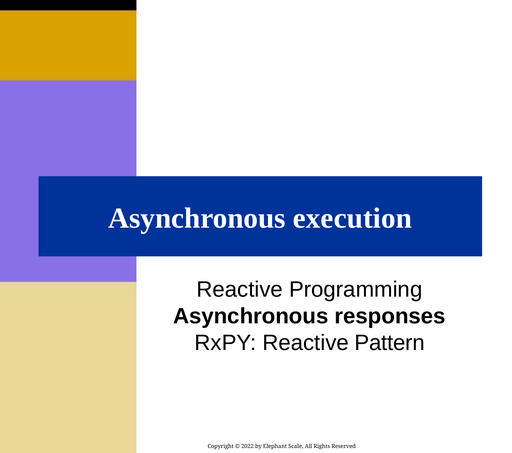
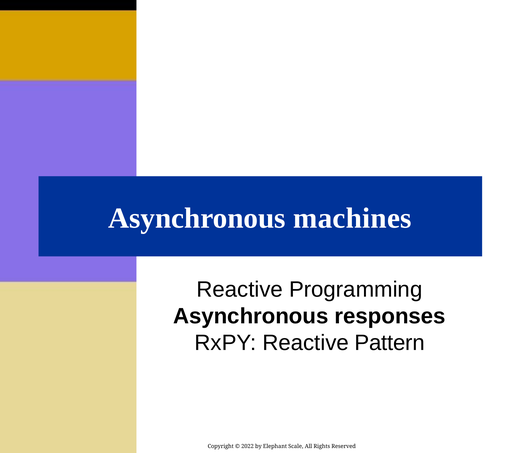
execution: execution -> machines (352, 218)
